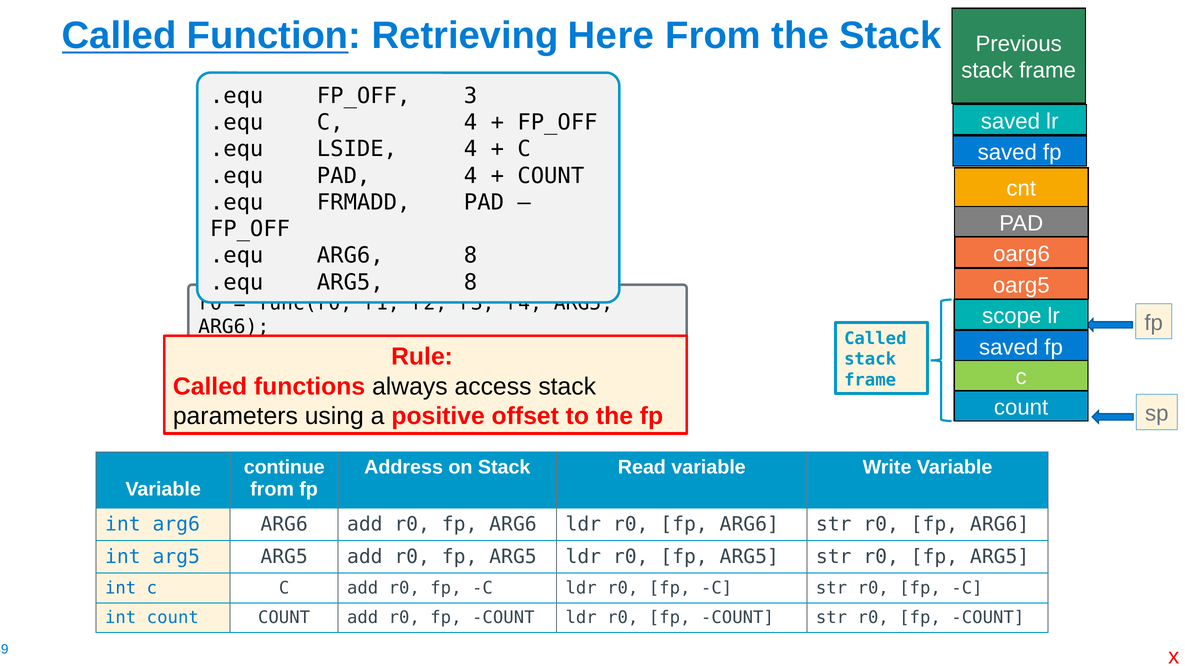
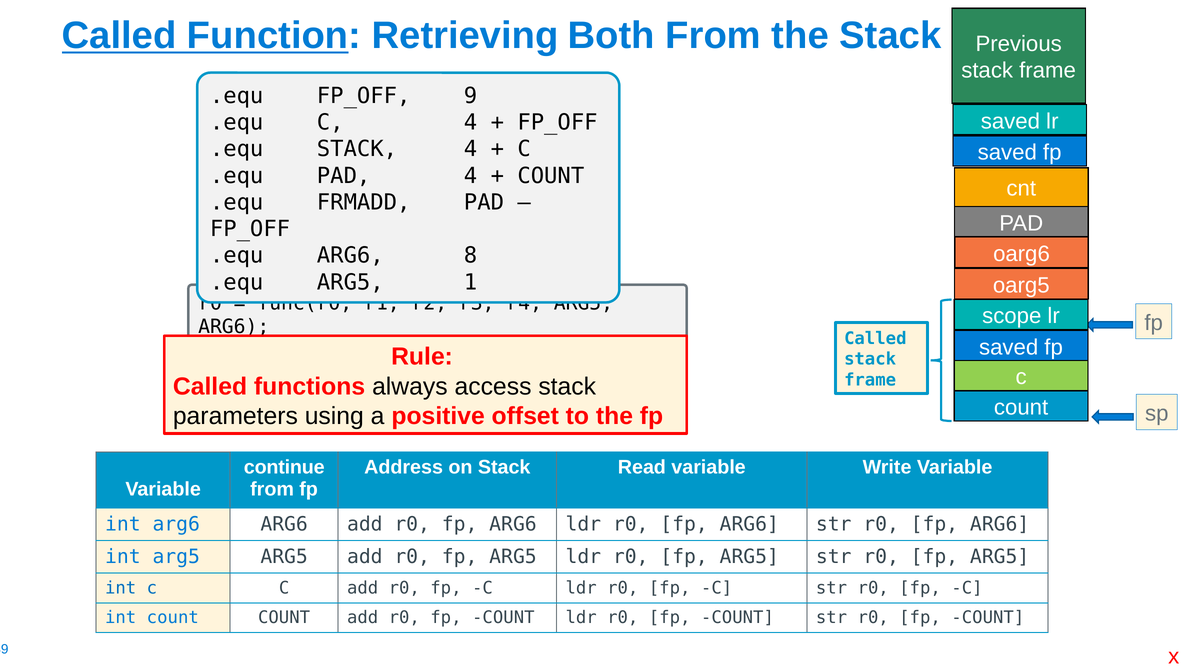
Here: Here -> Both (611, 36)
3: 3 -> 9 (471, 96)
.equ LSIDE: LSIDE -> STACK (357, 149)
ARG5 8: 8 -> 1 (471, 283)
